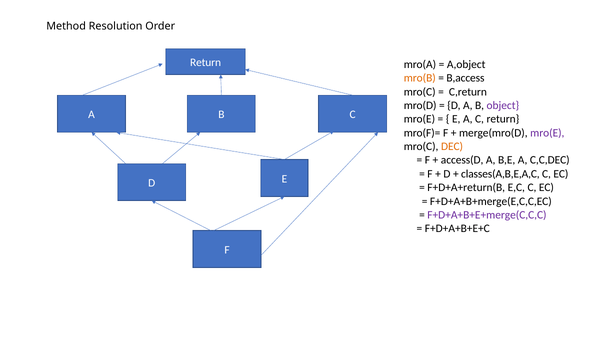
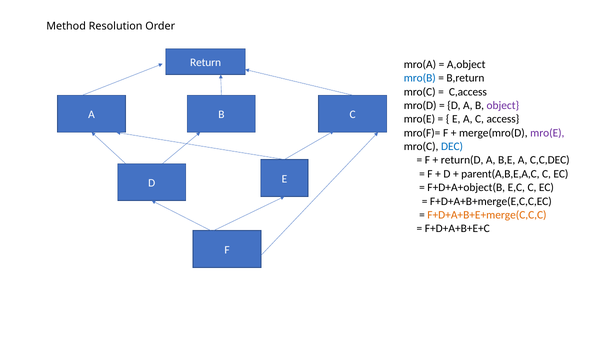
mro(B colour: orange -> blue (420, 78)
B,access: B,access -> B,return (465, 78)
C,return: C,return -> C,access (468, 92)
C return: return -> access (503, 119)
DEC colour: orange -> blue (452, 147)
access(D: access(D -> return(D (462, 160)
classes(A,B,E,A,C: classes(A,B,E,A,C -> parent(A,B,E,A,C (500, 174)
F+D+A+return(B: F+D+A+return(B -> F+D+A+object(B (466, 188)
F+D+A+B+E+merge(C,C,C colour: purple -> orange (487, 215)
